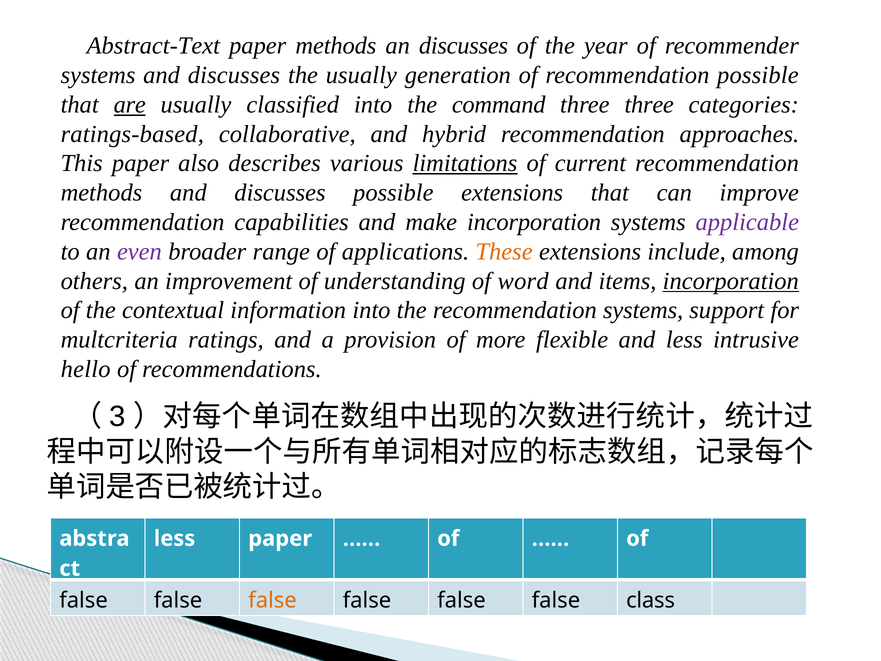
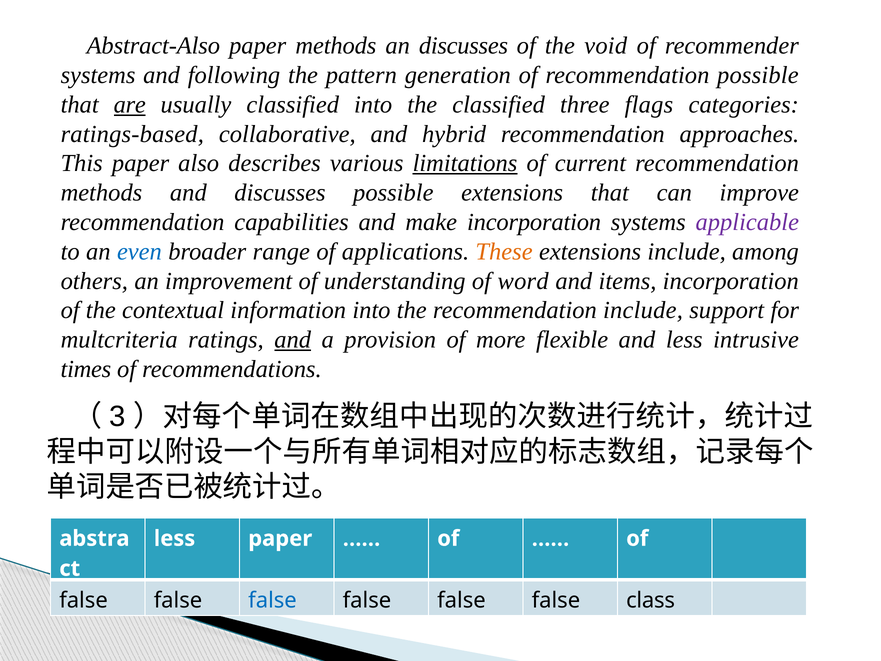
Abstract-Text: Abstract-Text -> Abstract-Also (153, 46)
year: year -> void (606, 46)
systems and discusses: discusses -> following (234, 75)
the usually: usually -> pattern (361, 75)
the command: command -> classified (499, 105)
three three: three -> flags (649, 105)
even colour: purple -> blue (139, 251)
incorporation underline: present -> none (731, 281)
recommendation systems: systems -> include (643, 310)
and underline: none -> present (293, 340)
hello: hello -> times (86, 369)
false colour: orange -> blue (273, 600)
